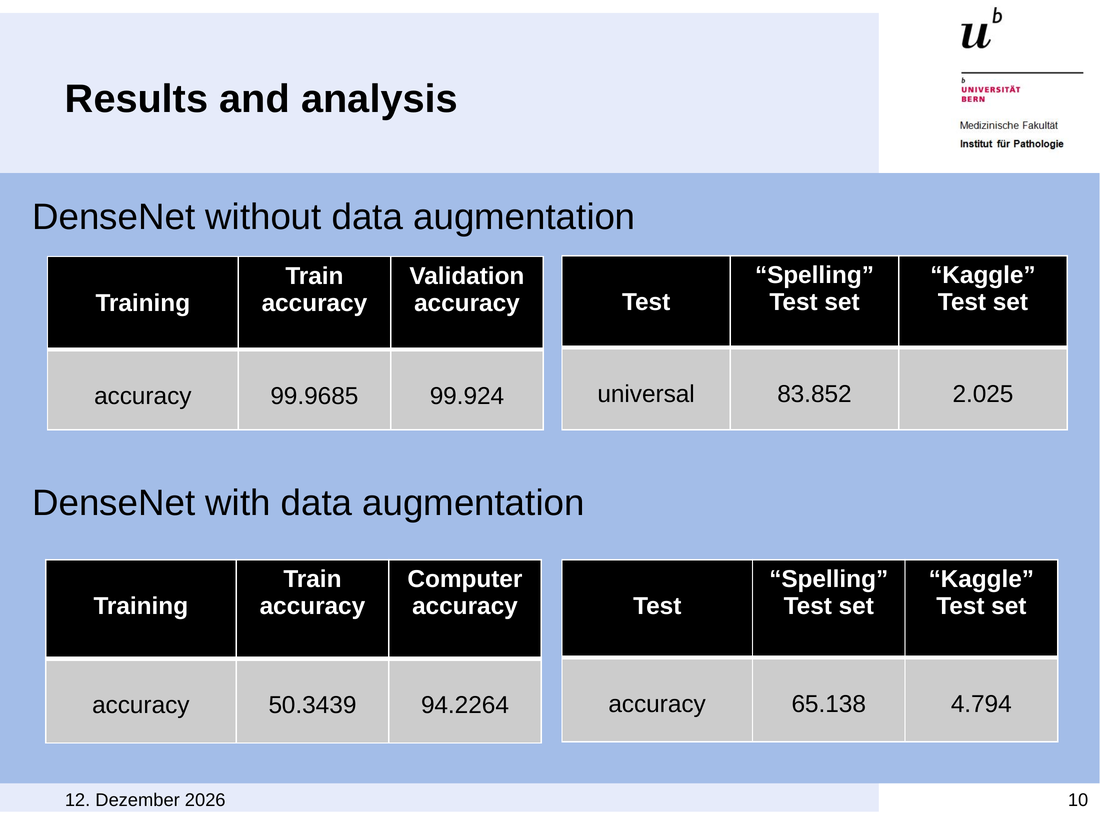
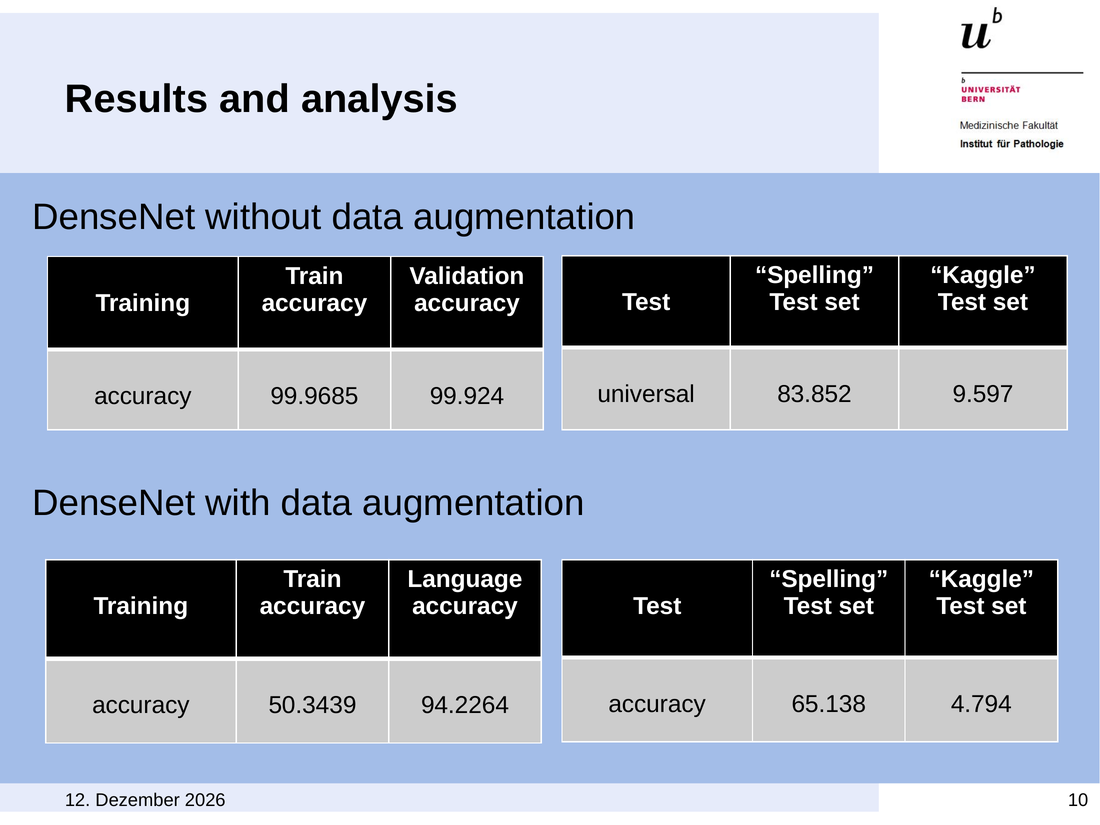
2.025: 2.025 -> 9.597 (983, 394)
Computer: Computer -> Language (465, 579)
